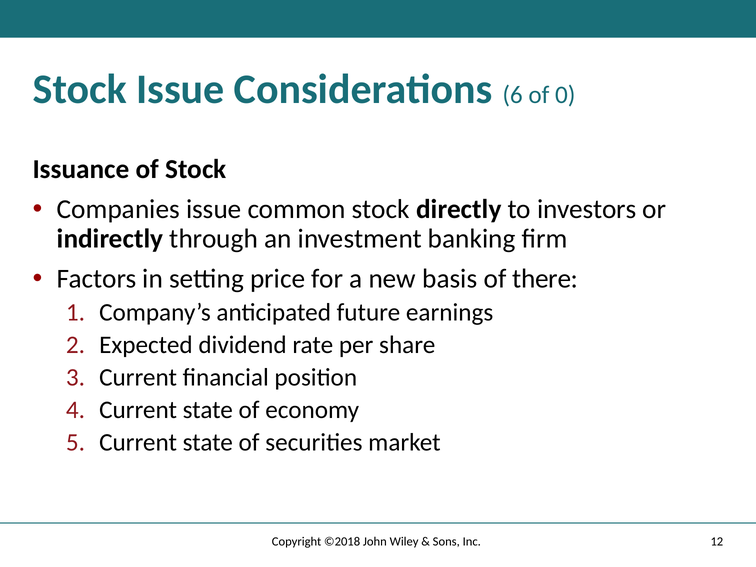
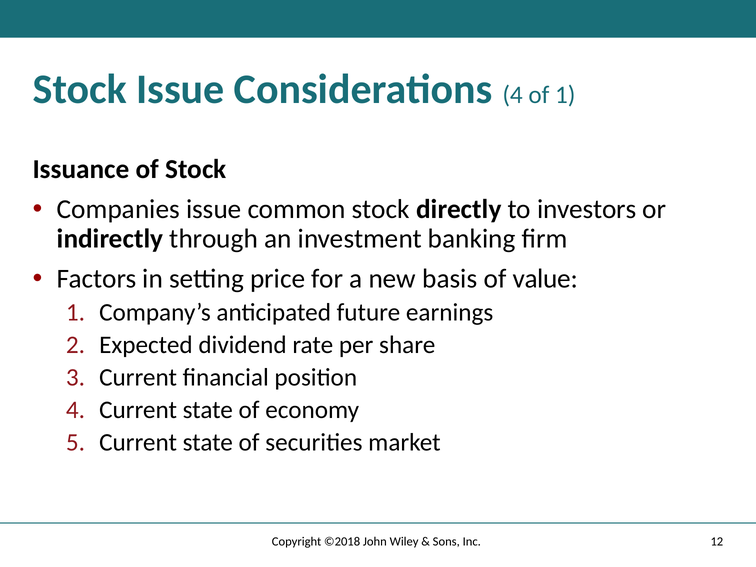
Considerations 6: 6 -> 4 (513, 95)
of 0: 0 -> 1 (565, 95)
there: there -> value (545, 279)
